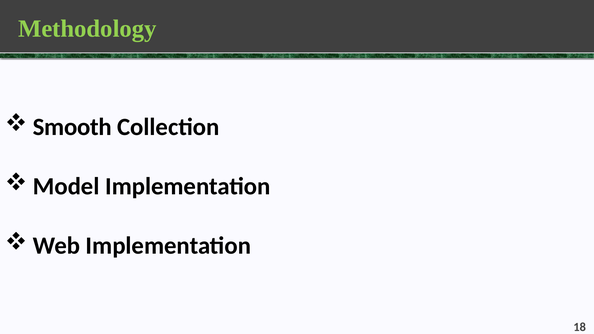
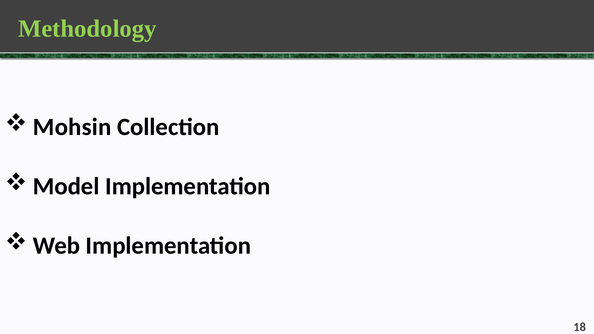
Smooth: Smooth -> Mohsin (72, 127)
